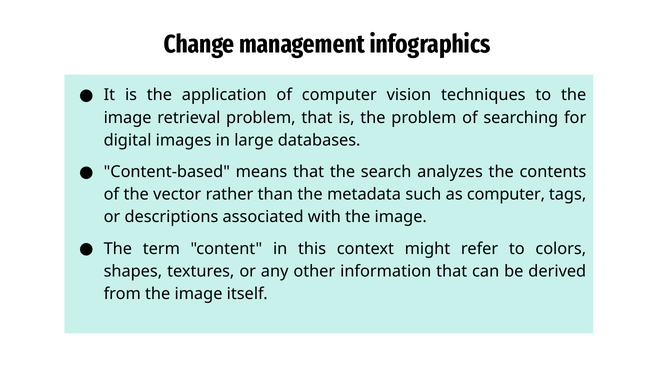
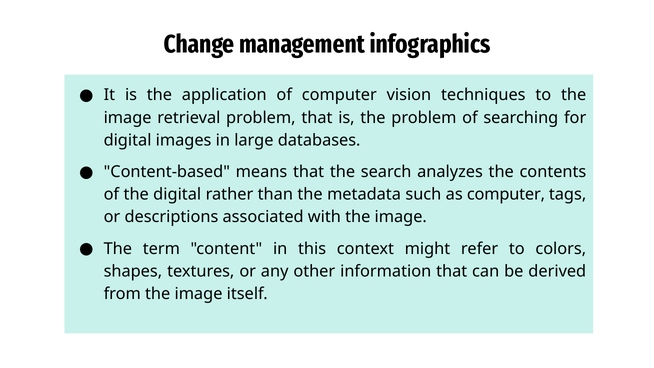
the vector: vector -> digital (177, 194)
